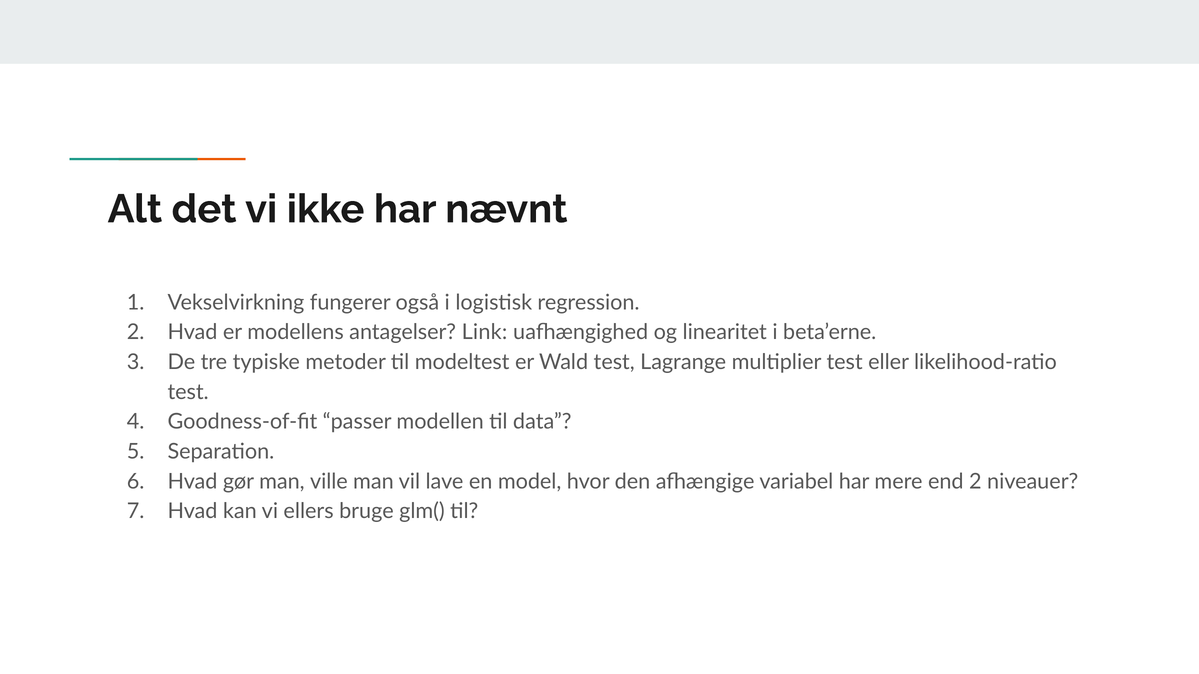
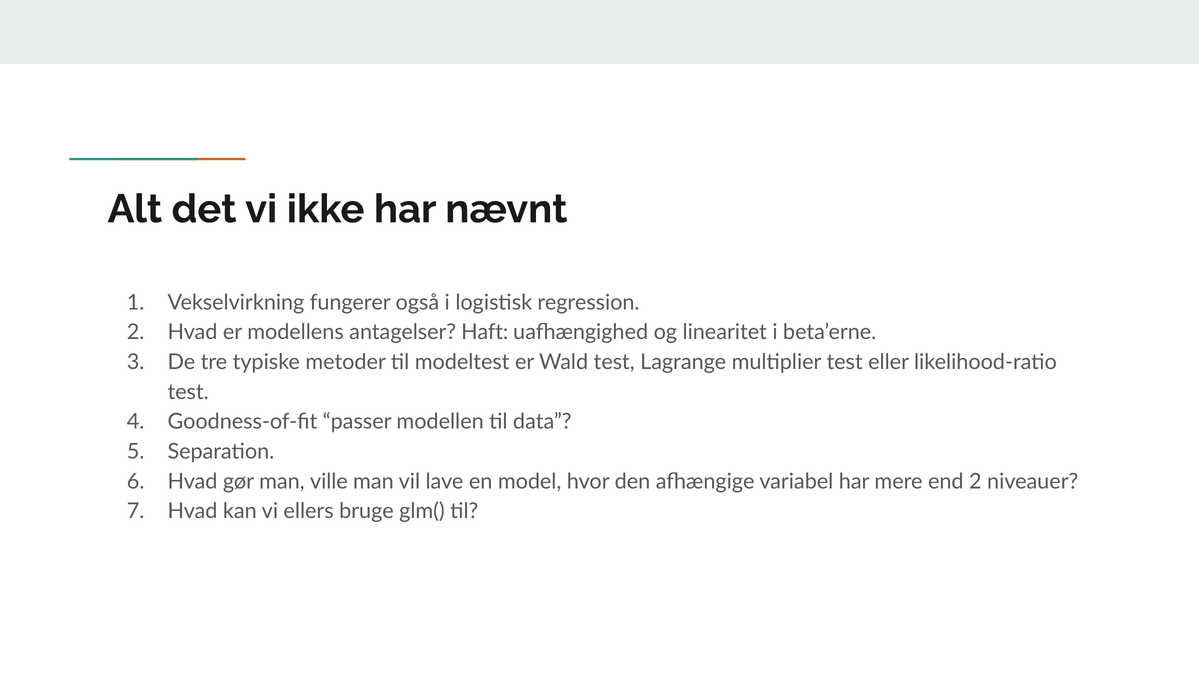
Link: Link -> Haft (485, 333)
